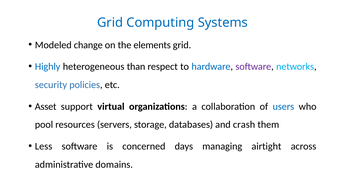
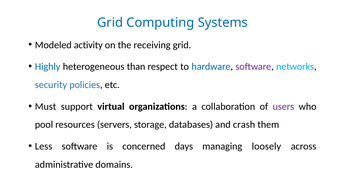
change: change -> activity (88, 45)
elements: elements -> receiving (152, 45)
Asset: Asset -> Must (46, 107)
users colour: blue -> purple (283, 107)
airtight: airtight -> loosely (266, 146)
